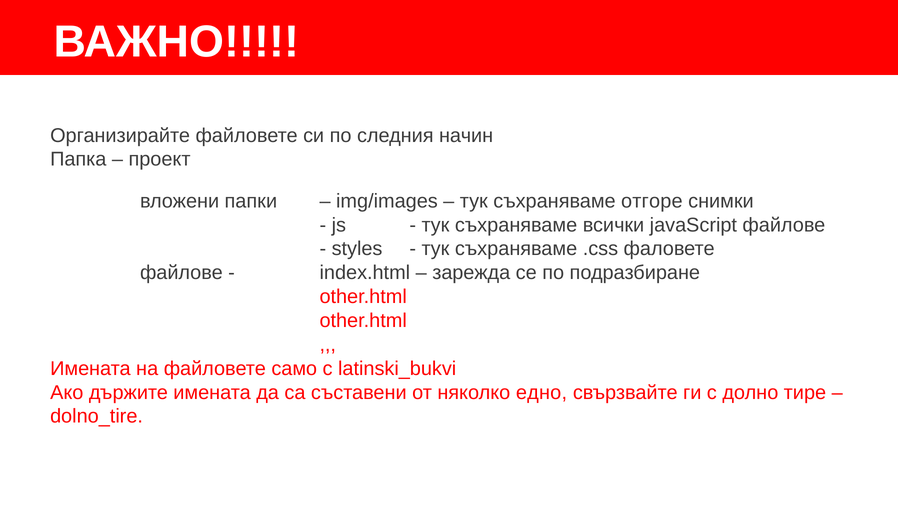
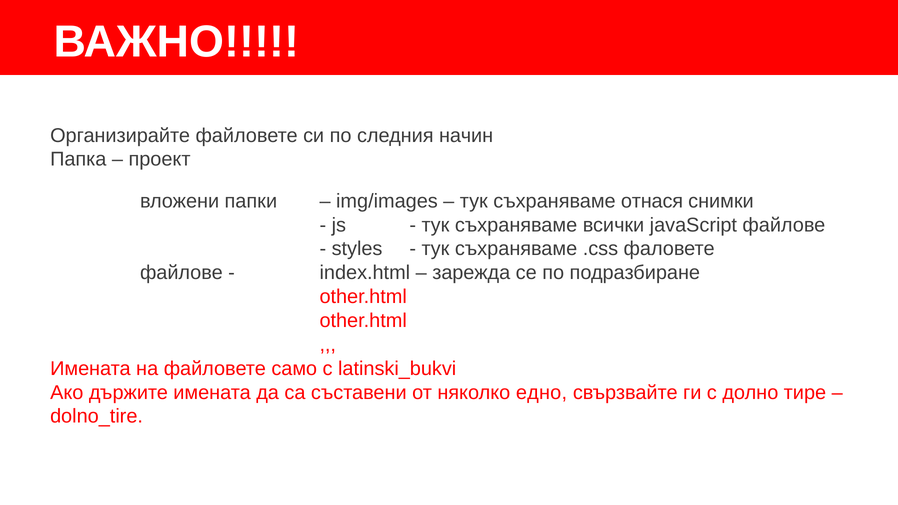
отгоре: отгоре -> отнася (652, 201)
